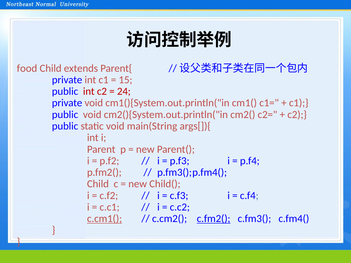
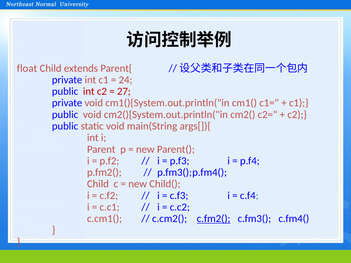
food: food -> float (27, 68)
15: 15 -> 24 (126, 80)
24: 24 -> 27 (124, 91)
c.cm1( underline: present -> none (105, 219)
